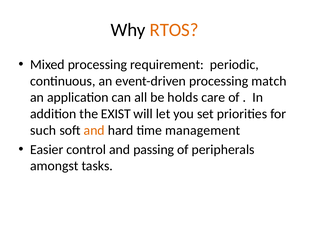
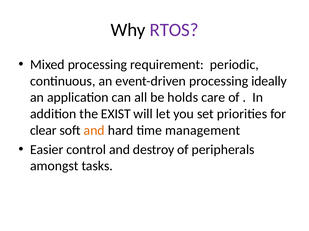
RTOS colour: orange -> purple (174, 30)
match: match -> ideally (269, 81)
such: such -> clear (43, 131)
passing: passing -> destroy (154, 150)
